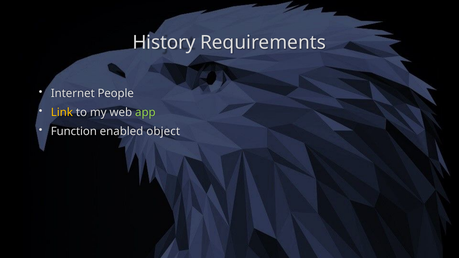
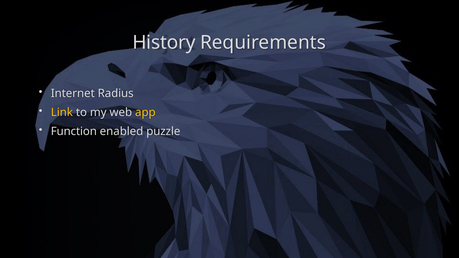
People: People -> Radius (116, 94)
app colour: light green -> yellow (145, 112)
object: object -> puzzle (163, 131)
